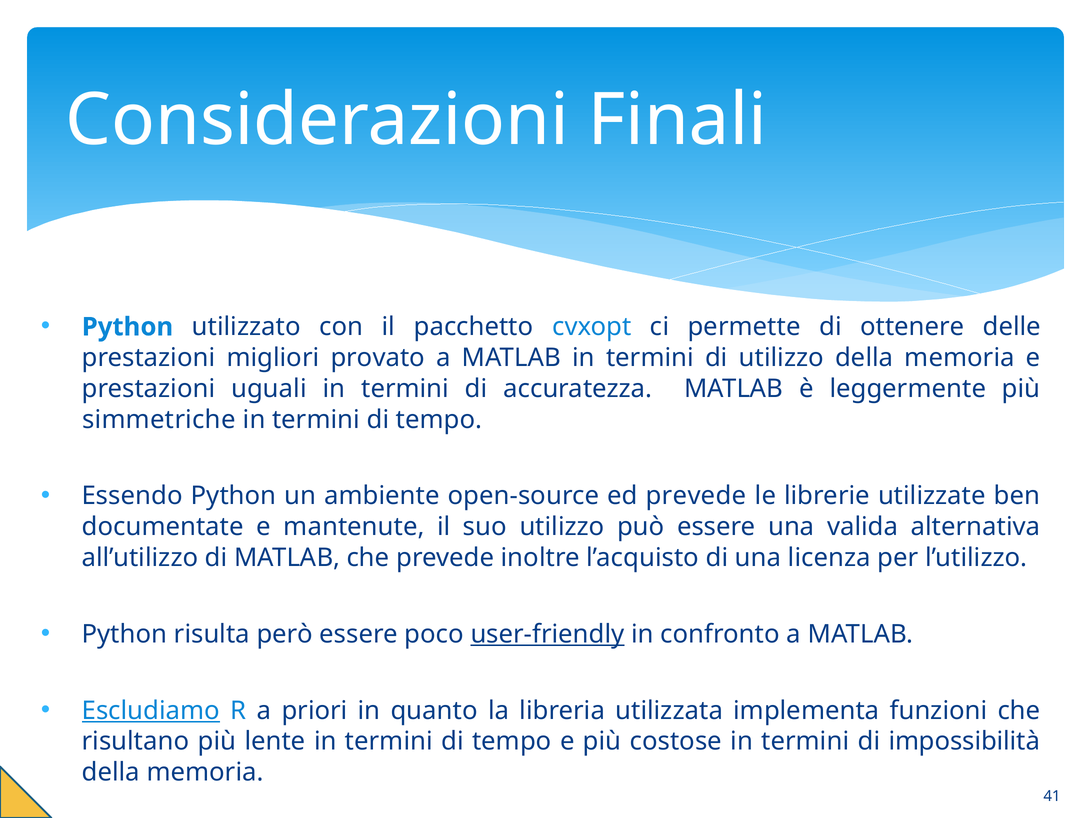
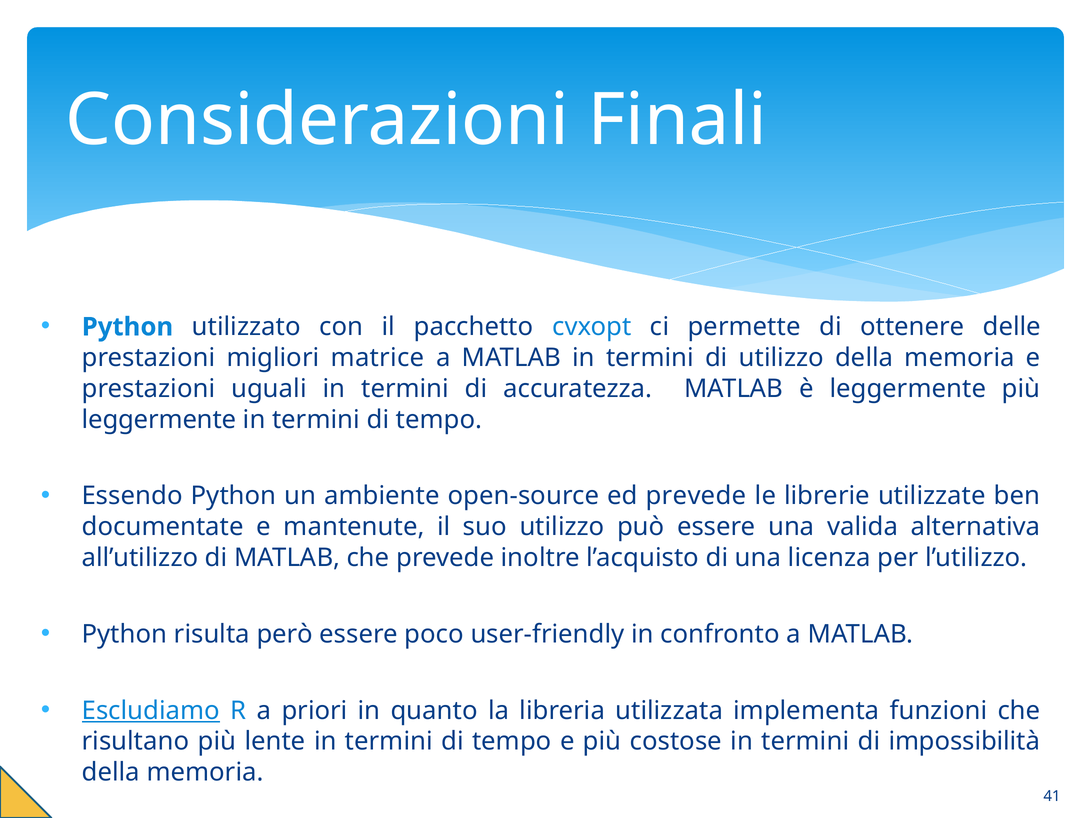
provato: provato -> matrice (378, 358)
simmetriche: simmetriche -> leggermente (159, 419)
user-friendly underline: present -> none (548, 634)
